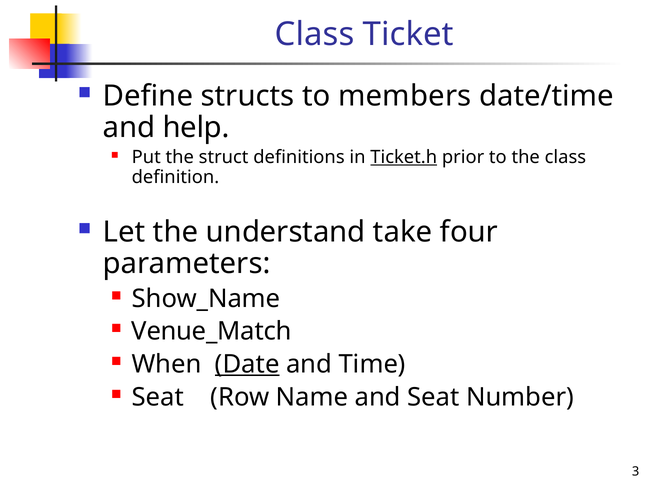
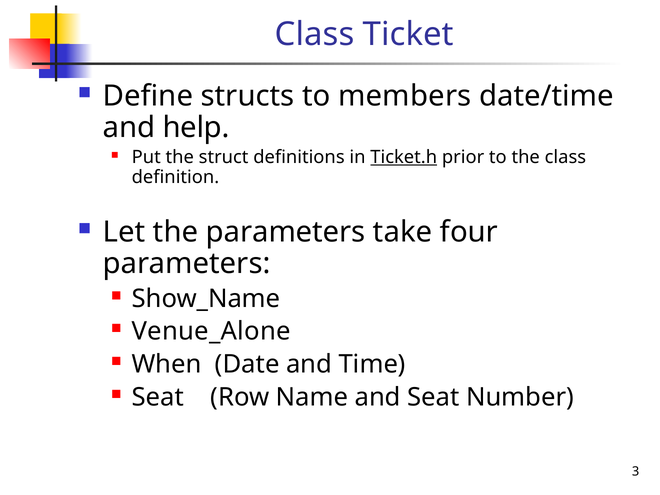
the understand: understand -> parameters (286, 232)
Venue_Match: Venue_Match -> Venue_Alone (211, 331)
Date underline: present -> none (247, 364)
